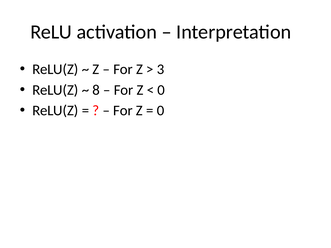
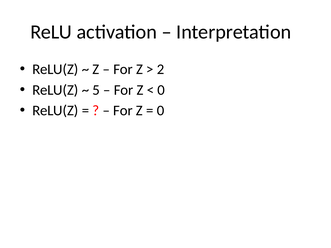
3: 3 -> 2 (161, 69)
8: 8 -> 5 (96, 90)
